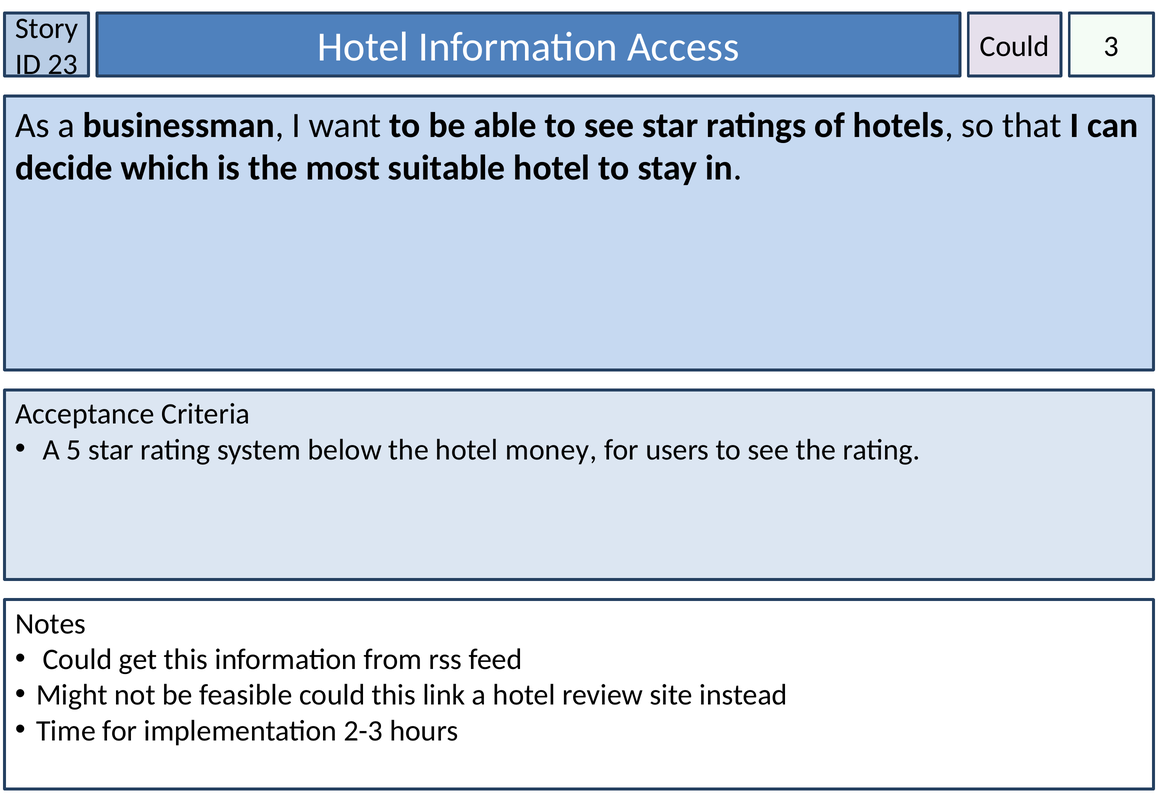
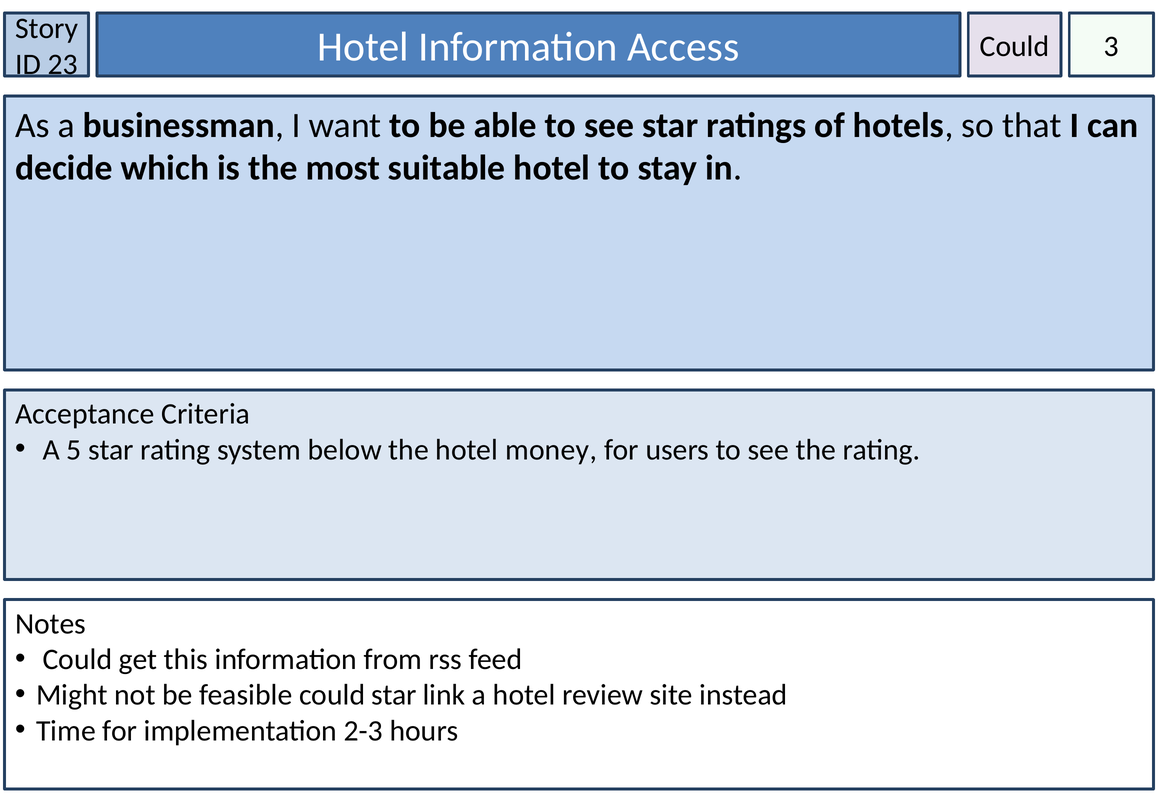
could this: this -> star (394, 695)
